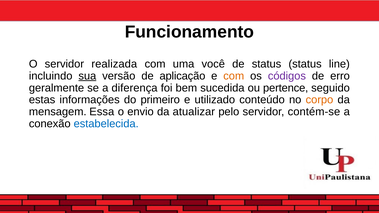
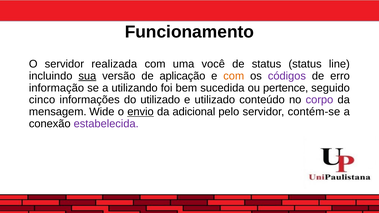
geralmente: geralmente -> informação (56, 88)
diferença: diferença -> utilizando (135, 88)
estas: estas -> cinco (42, 100)
do primeiro: primeiro -> utilizado (160, 100)
corpo colour: orange -> purple (319, 100)
Essa: Essa -> Wide (102, 112)
envio underline: none -> present (141, 112)
atualizar: atualizar -> adicional (194, 112)
estabelecida colour: blue -> purple (106, 124)
